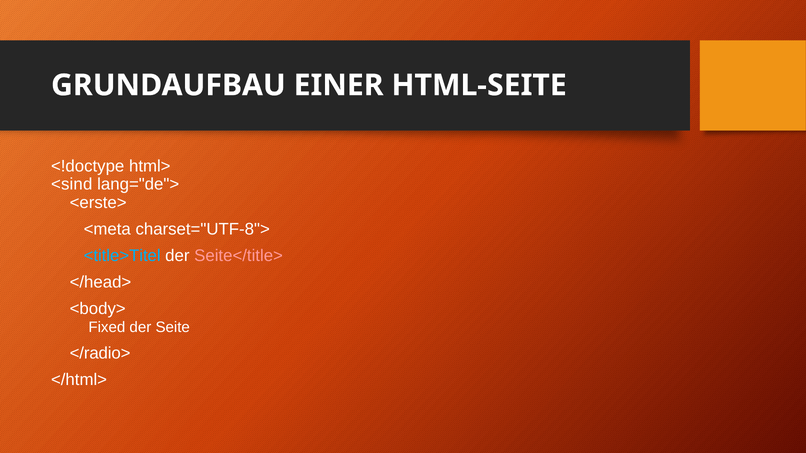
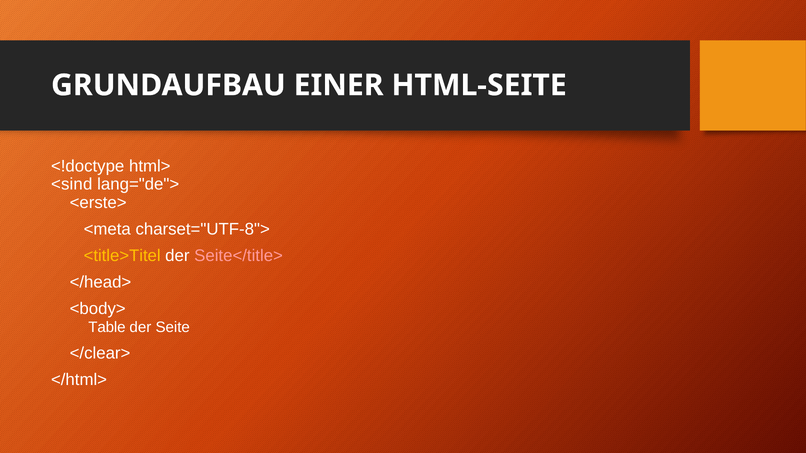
<title>Titel colour: light blue -> yellow (122, 256)
Fixed: Fixed -> Table (107, 328)
</radio>: </radio> -> </clear> (100, 354)
